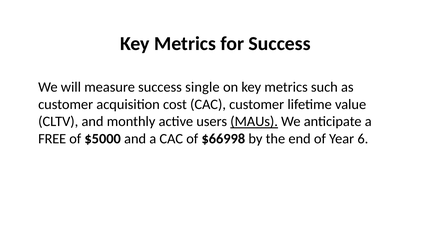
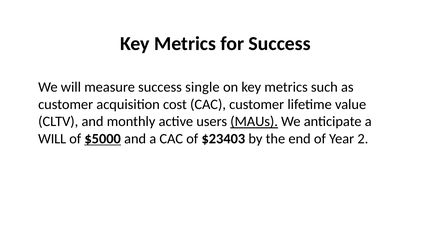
FREE: FREE -> WILL (52, 139)
$5000 underline: none -> present (103, 139)
$66998: $66998 -> $23403 (223, 139)
6: 6 -> 2 (363, 139)
